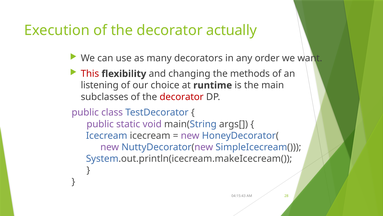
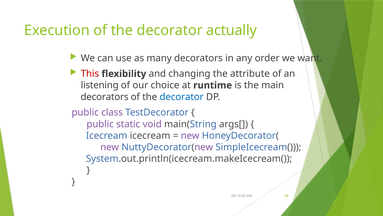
methods: methods -> attribute (250, 74)
subclasses: subclasses -> decorators (105, 97)
decorator colour: red -> blue (182, 97)
